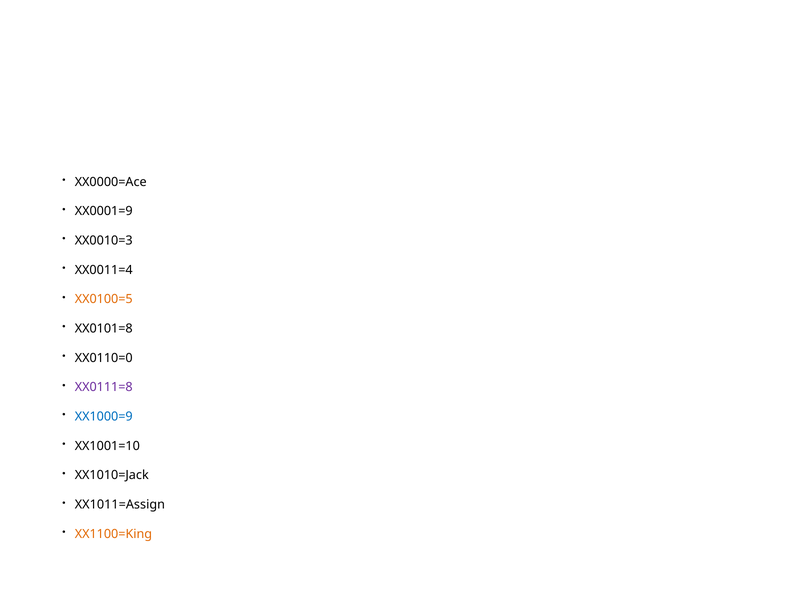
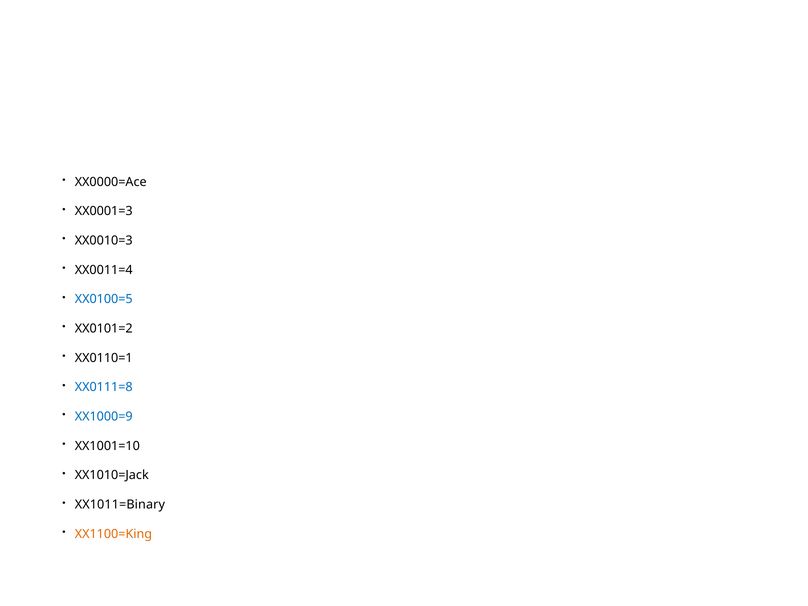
XX0001=9: XX0001=9 -> XX0001=3 (104, 211)
XX0100=5 colour: orange -> blue (104, 299)
XX0101=8: XX0101=8 -> XX0101=2 (104, 329)
XX0110=0: XX0110=0 -> XX0110=1 (104, 358)
XX0111=8 colour: purple -> blue (104, 387)
XX1011=Assign: XX1011=Assign -> XX1011=Binary (120, 505)
